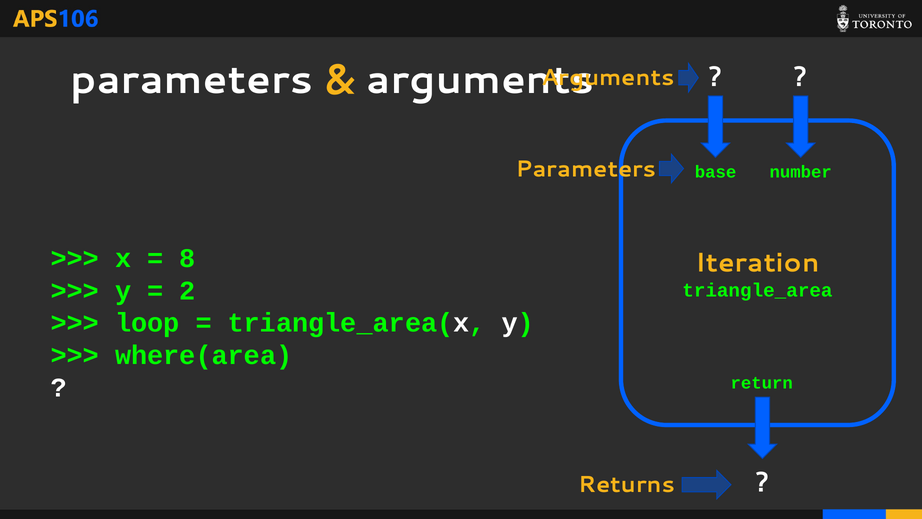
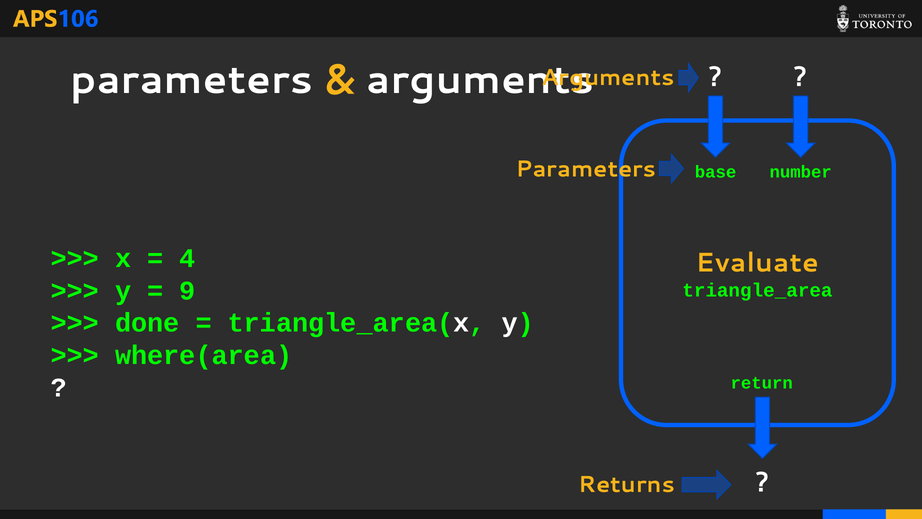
8: 8 -> 4 (187, 258)
Iteration: Iteration -> Evaluate (757, 263)
2: 2 -> 9 (187, 291)
loop: loop -> done (147, 323)
